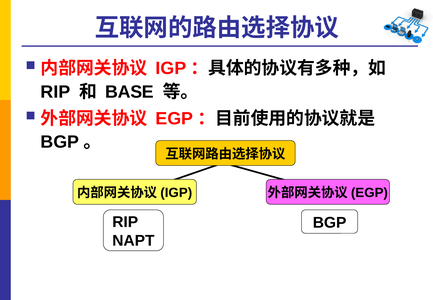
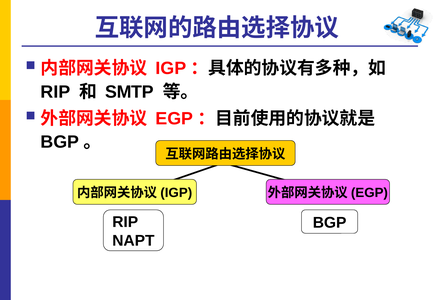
BASE: BASE -> SMTP (129, 92)
